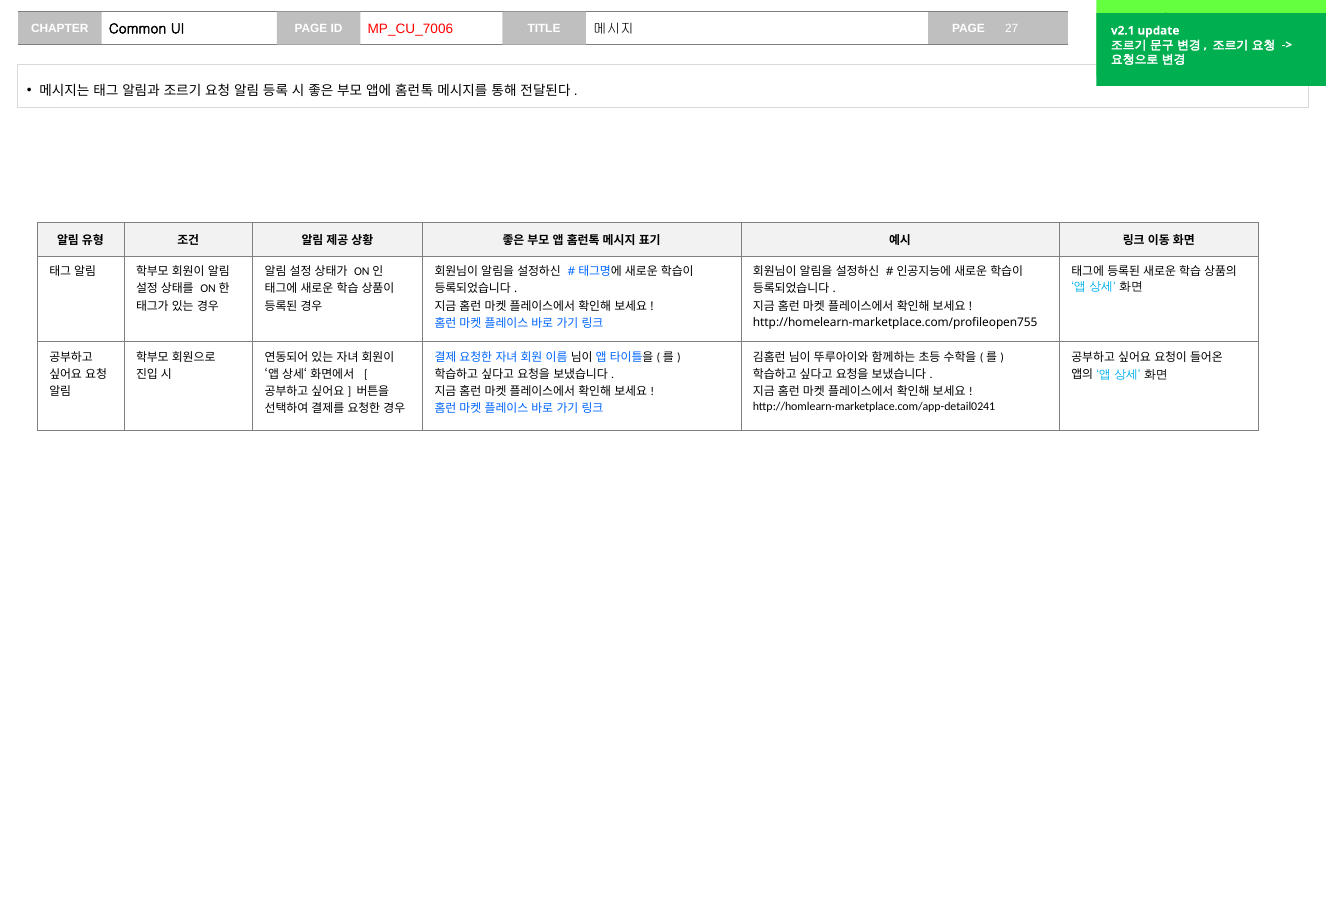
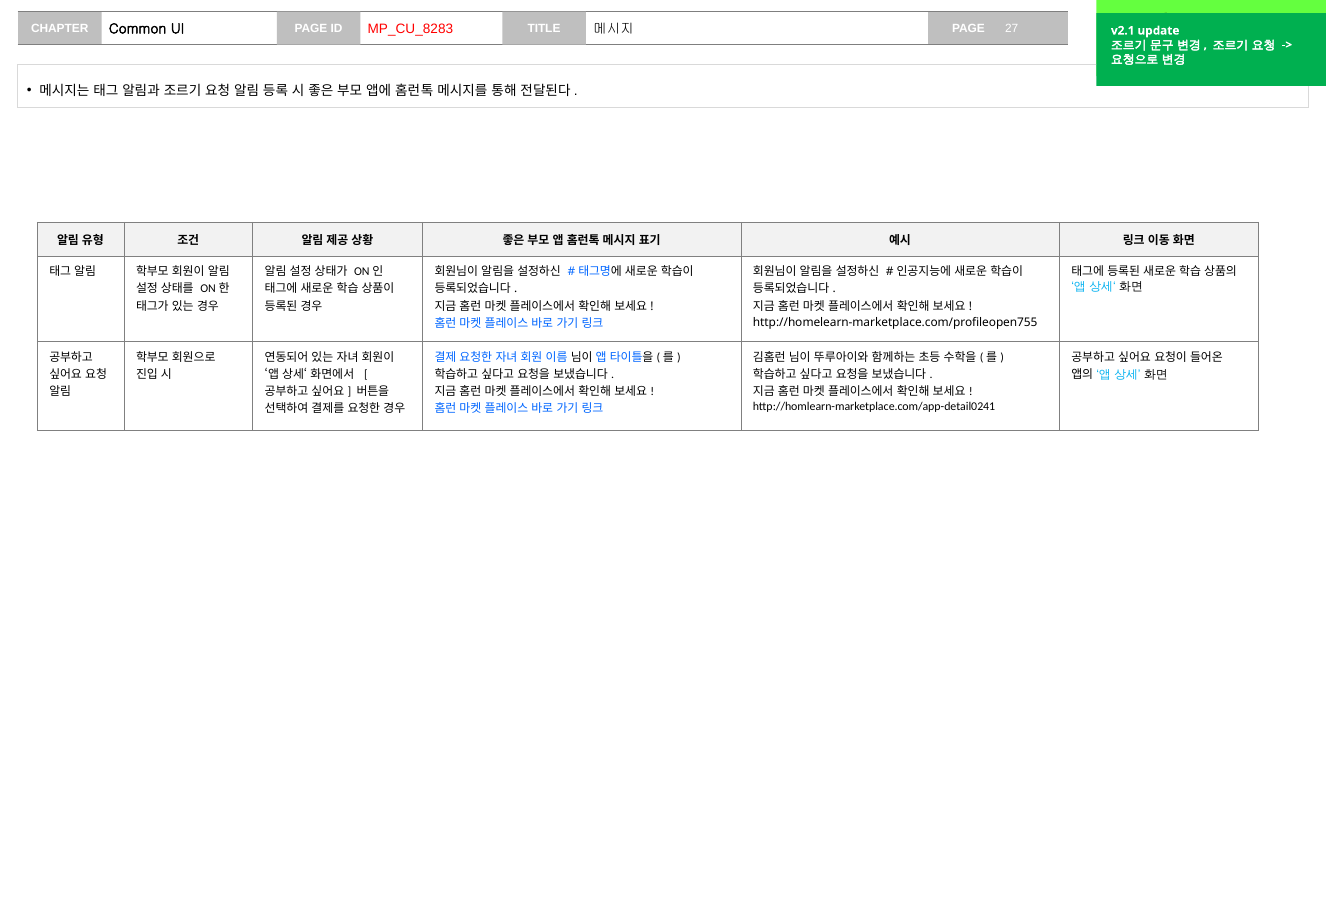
MP_CU_7006: MP_CU_7006 -> MP_CU_8283 (410, 29)
